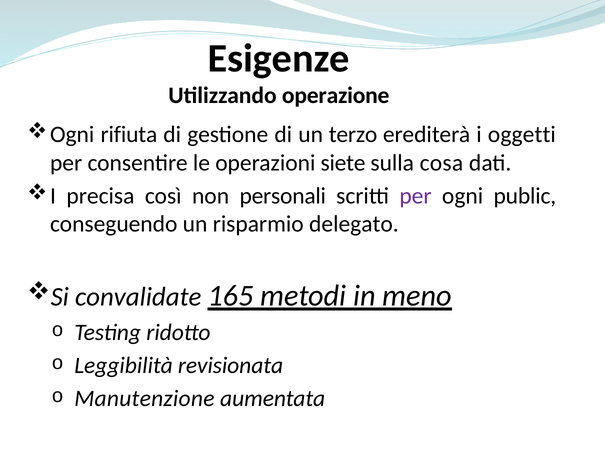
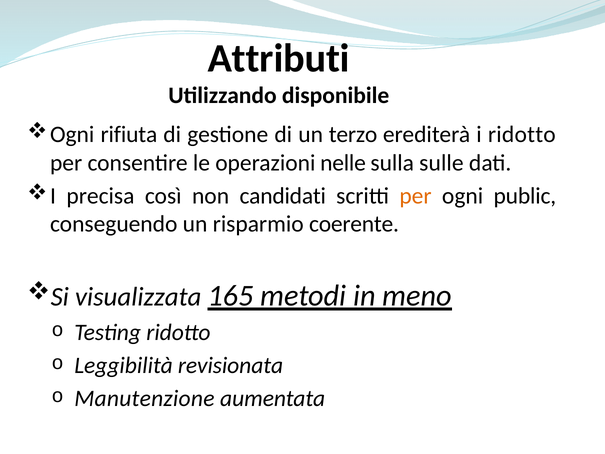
Esigenze: Esigenze -> Attributi (279, 58)
operazione: operazione -> disponibile (336, 95)
i oggetti: oggetti -> ridotto (522, 135)
siete: siete -> nelle (343, 163)
cosa: cosa -> sulle (441, 163)
personali: personali -> candidati (283, 196)
per colour: purple -> orange (416, 196)
delegato: delegato -> coerente (354, 224)
convalidate: convalidate -> visualizzata (138, 297)
